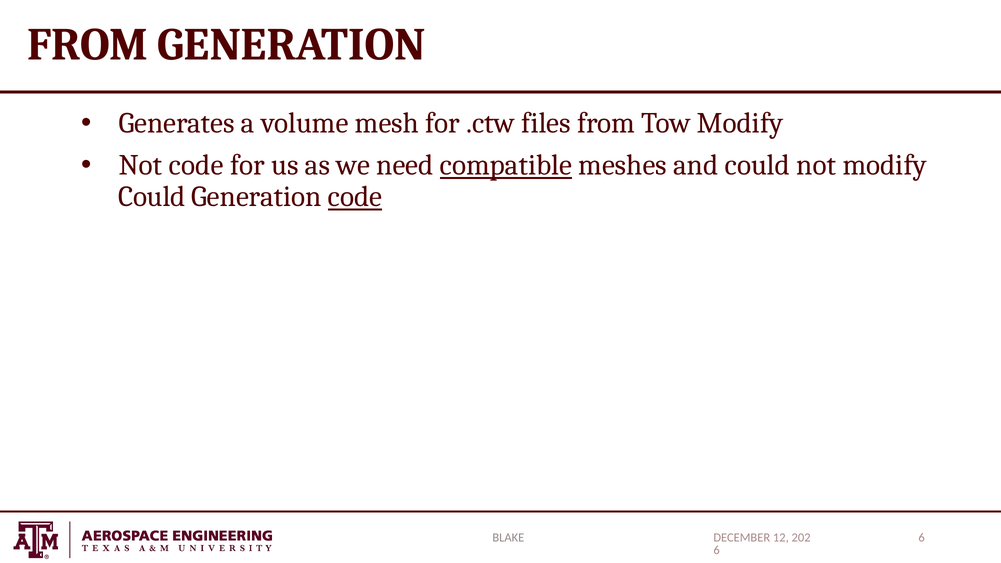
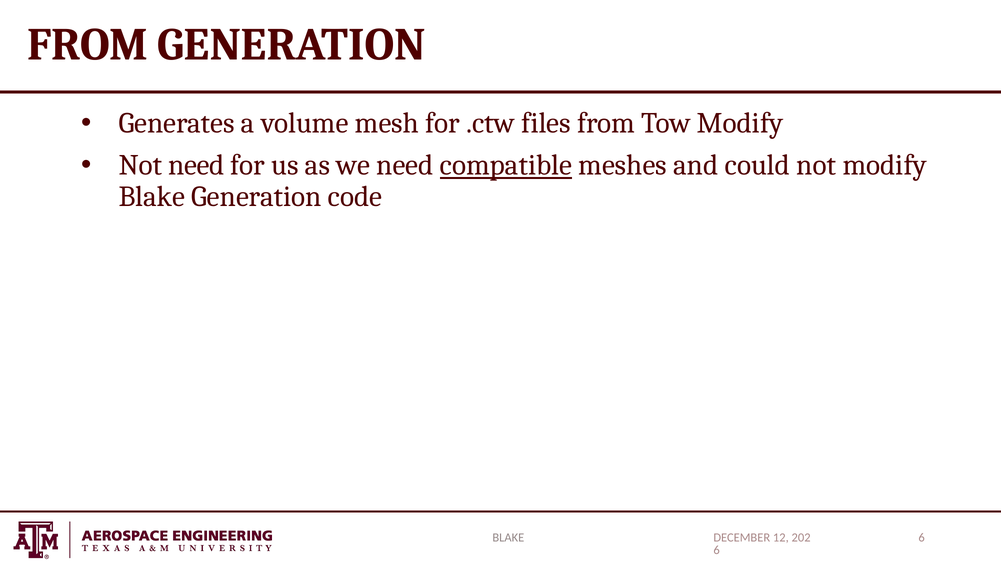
Not code: code -> need (196, 165)
Could: Could -> Blake (152, 197)
code underline: present -> none (355, 197)
